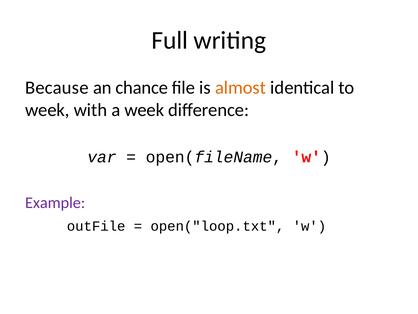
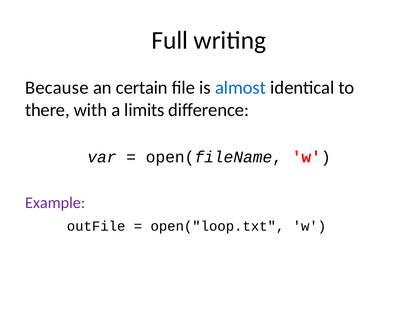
chance: chance -> certain (142, 88)
almost colour: orange -> blue (241, 88)
week: week -> there (47, 110)
a week: week -> limits (144, 110)
